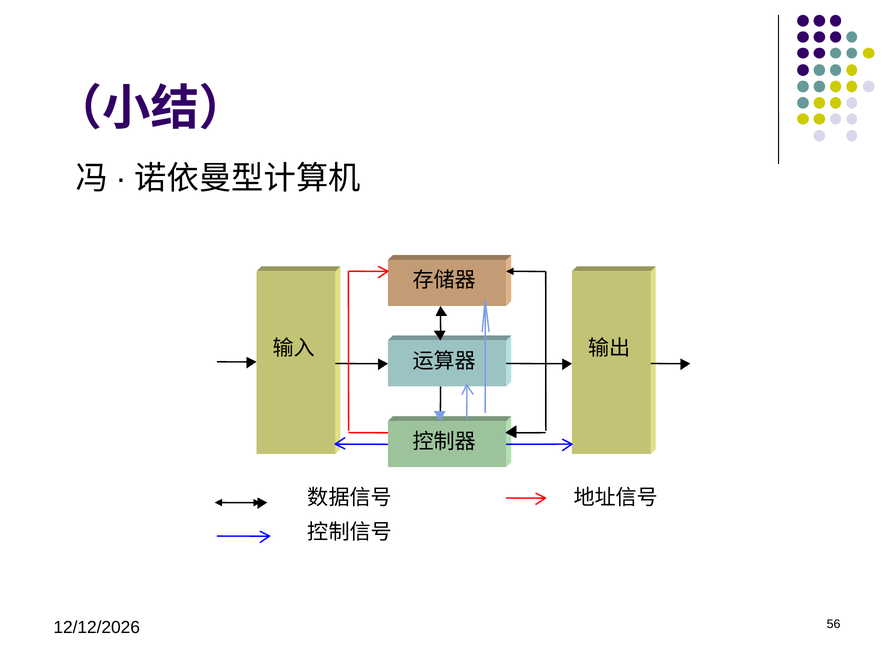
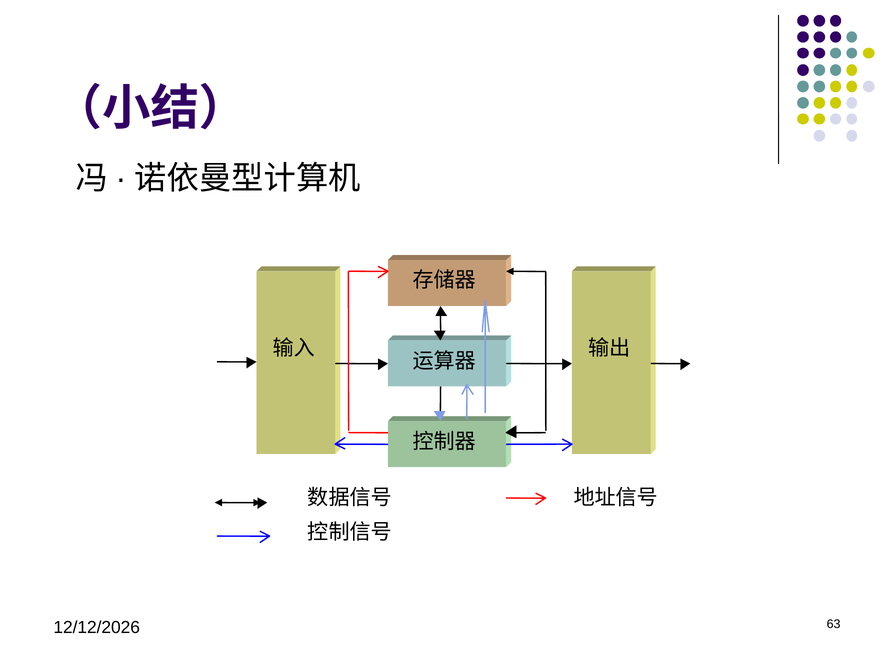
56: 56 -> 63 (834, 624)
